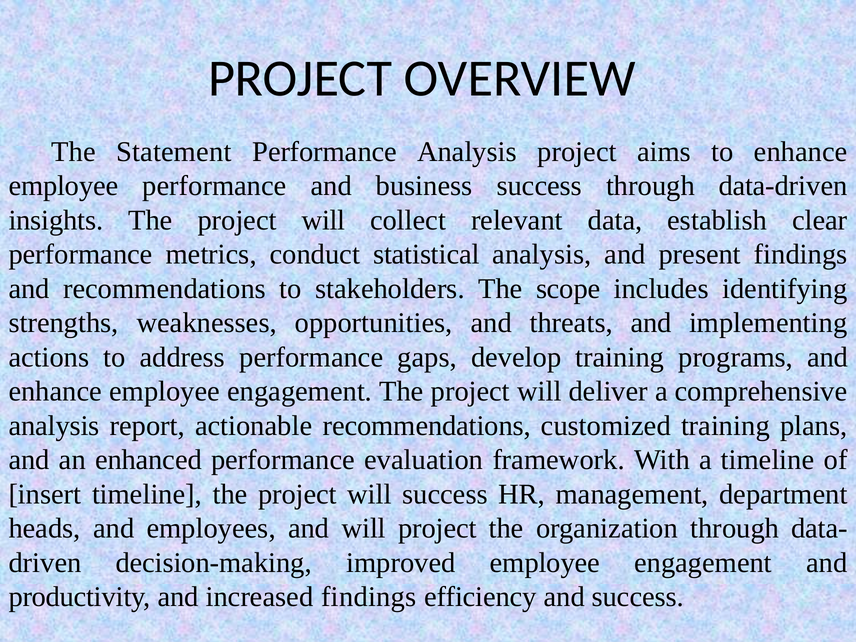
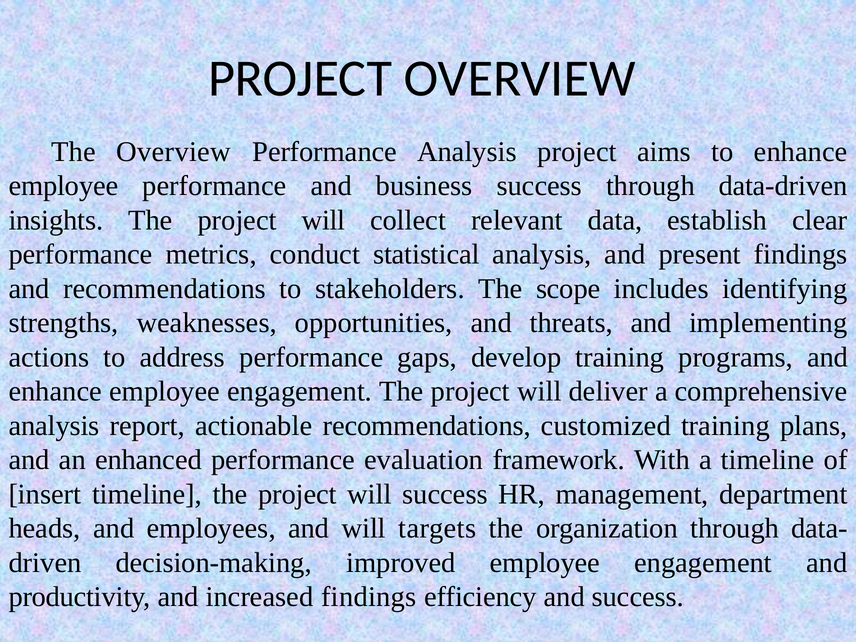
The Statement: Statement -> Overview (174, 152)
will project: project -> targets (437, 528)
